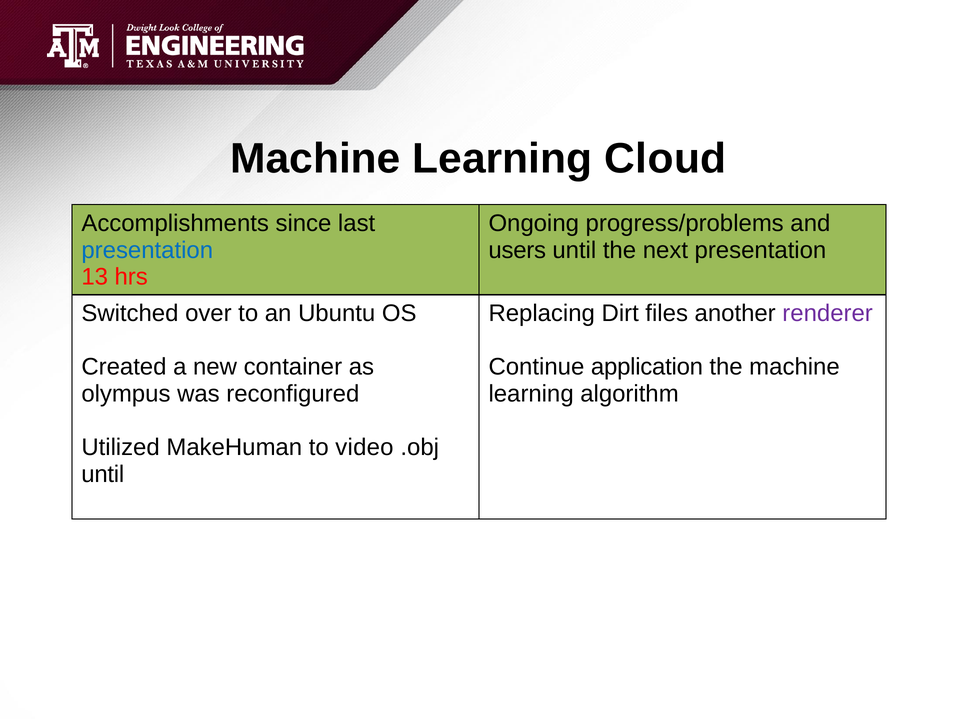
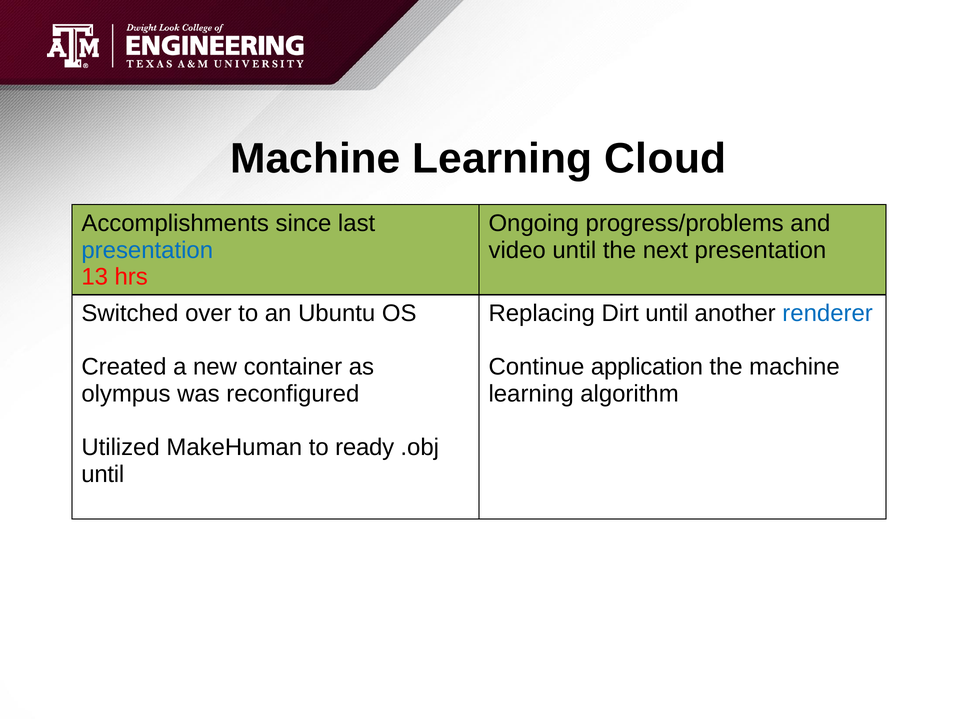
users: users -> video (517, 250)
Dirt files: files -> until (667, 313)
renderer colour: purple -> blue (828, 313)
video: video -> ready (365, 447)
